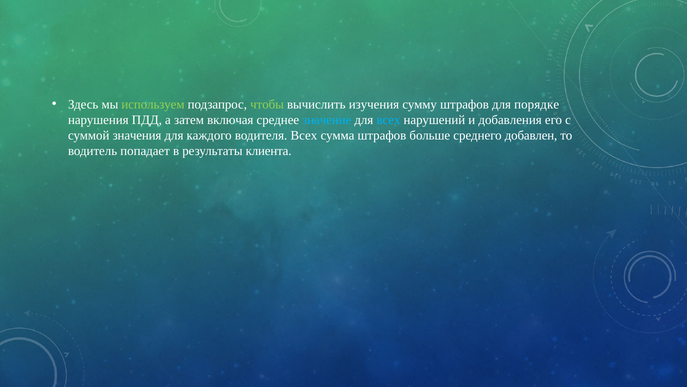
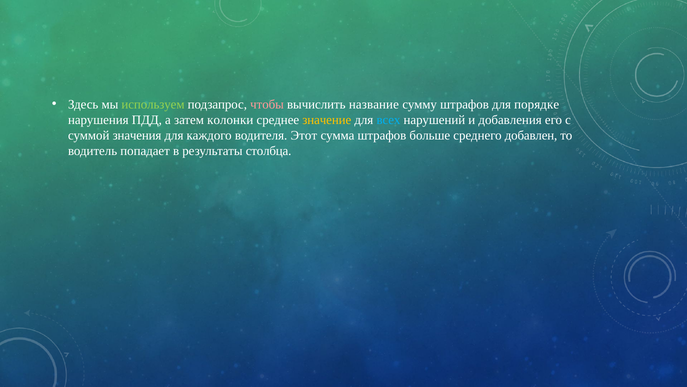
чтобы colour: light green -> pink (267, 104)
изучения: изучения -> название (374, 104)
включая: включая -> колонки (230, 120)
значение colour: light blue -> yellow (327, 120)
водителя Всех: Всех -> Этот (304, 135)
клиента: клиента -> столбца (269, 151)
